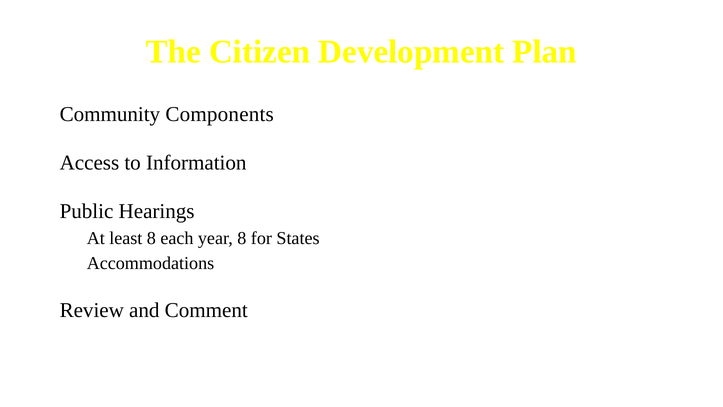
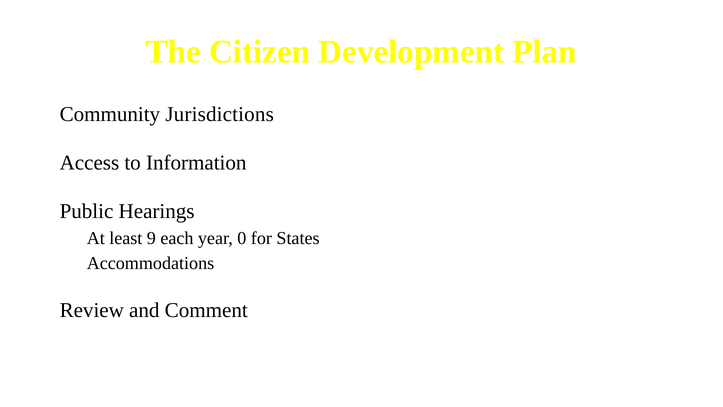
Components: Components -> Jurisdictions (220, 114)
least 8: 8 -> 9 (151, 238)
year 8: 8 -> 0 (242, 238)
